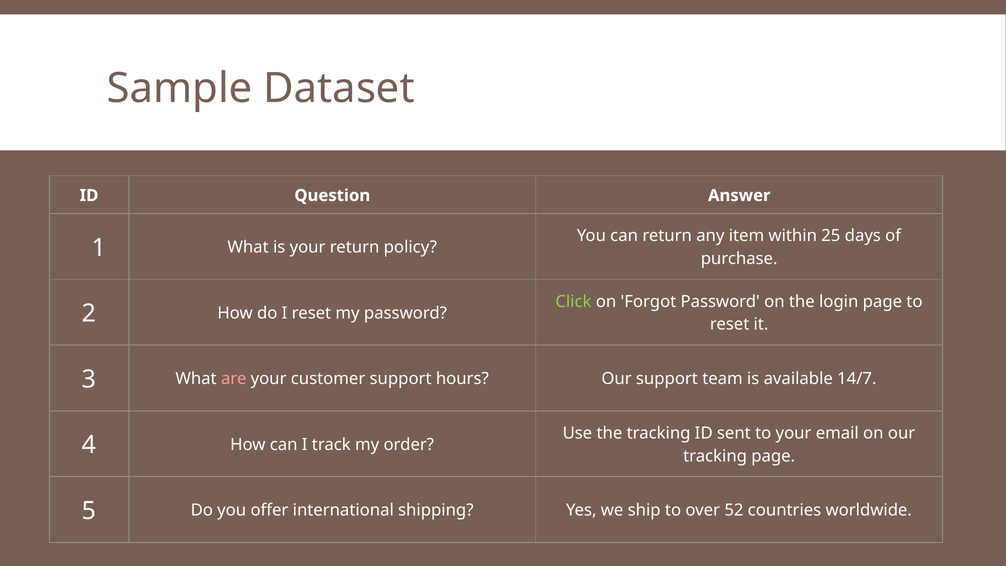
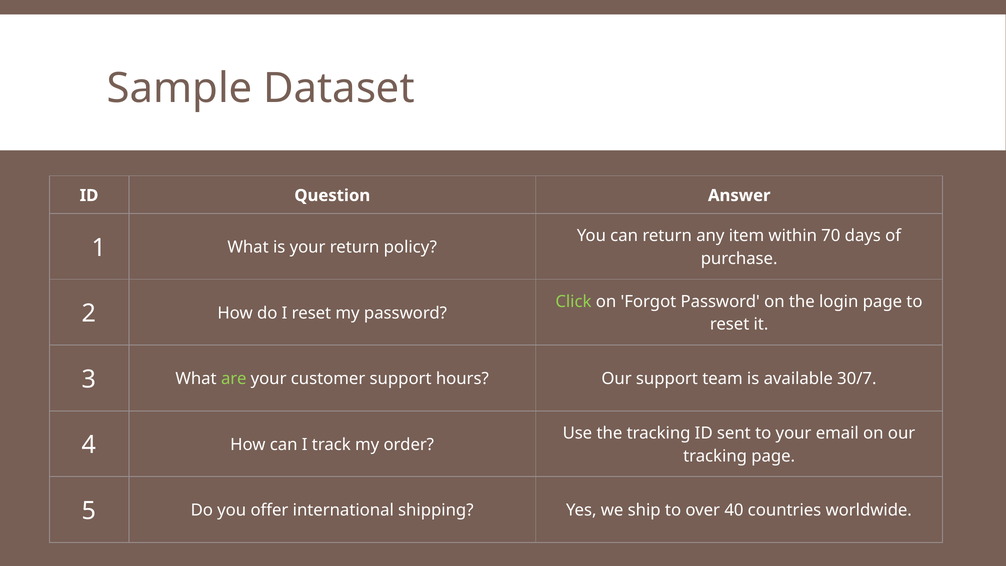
25: 25 -> 70 (831, 236)
are colour: pink -> light green (234, 379)
14/7: 14/7 -> 30/7 (857, 379)
52: 52 -> 40 (734, 510)
